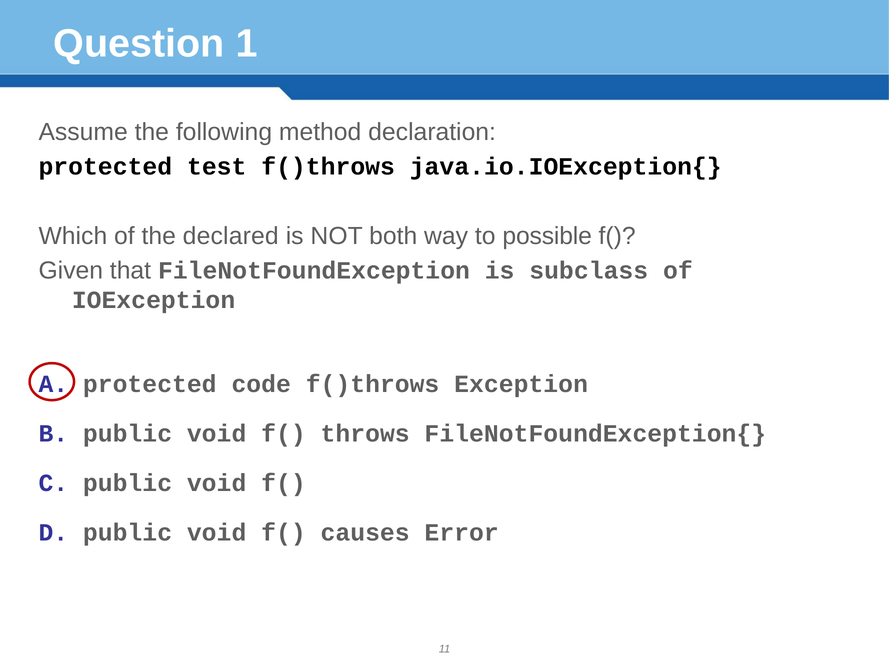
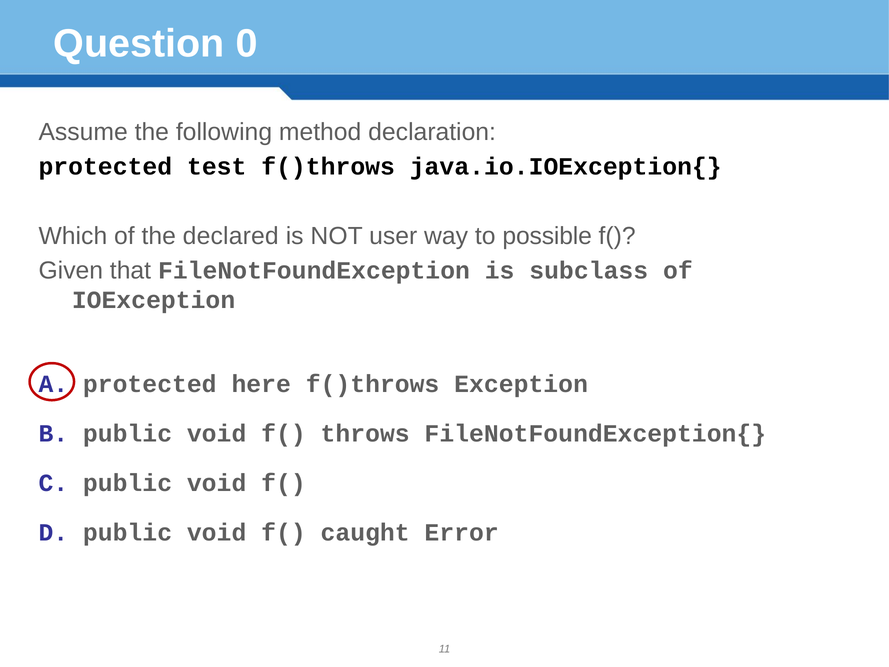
1: 1 -> 0 (246, 43)
both: both -> user (393, 236)
code: code -> here (261, 384)
causes: causes -> caught (365, 532)
